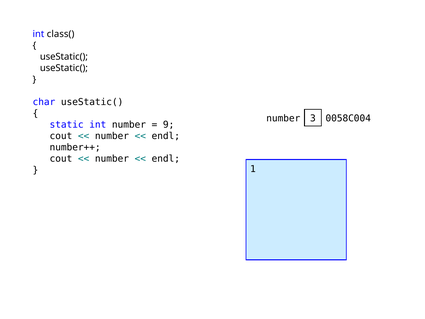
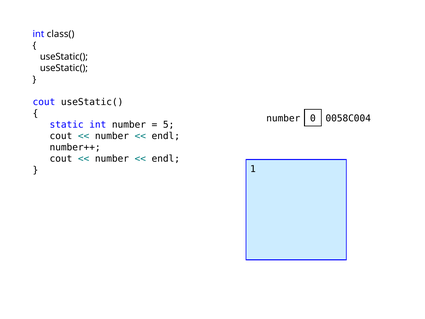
char: char -> cout (44, 102)
3: 3 -> 0 (313, 118)
9: 9 -> 5 (169, 125)
